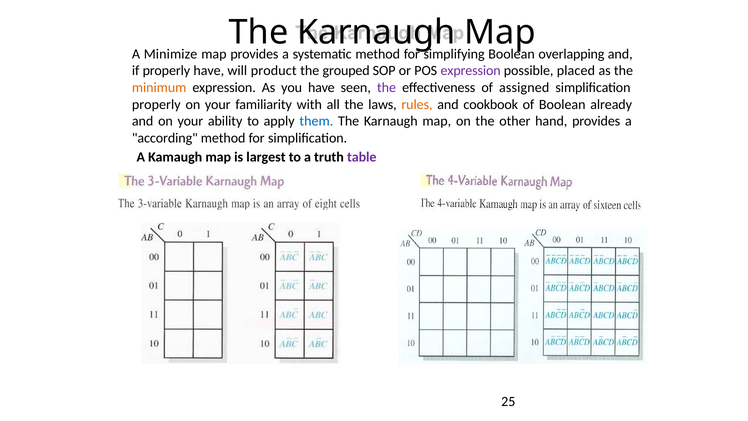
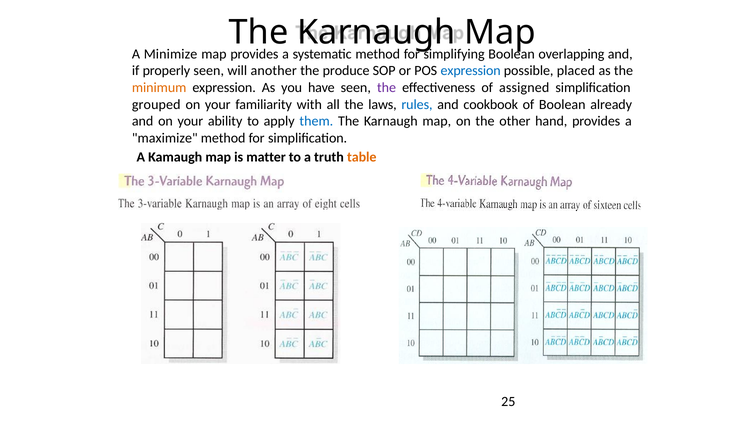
properly have: have -> seen (209, 71)
product: product -> another (274, 71)
grouped: grouped -> produce (346, 71)
expression colour: purple -> blue (471, 71)
properly: properly -> grouped (156, 104)
rules colour: orange -> blue (417, 104)
according: according -> maximize (165, 138)
largest: largest -> matter (266, 157)
table colour: purple -> orange (362, 157)
